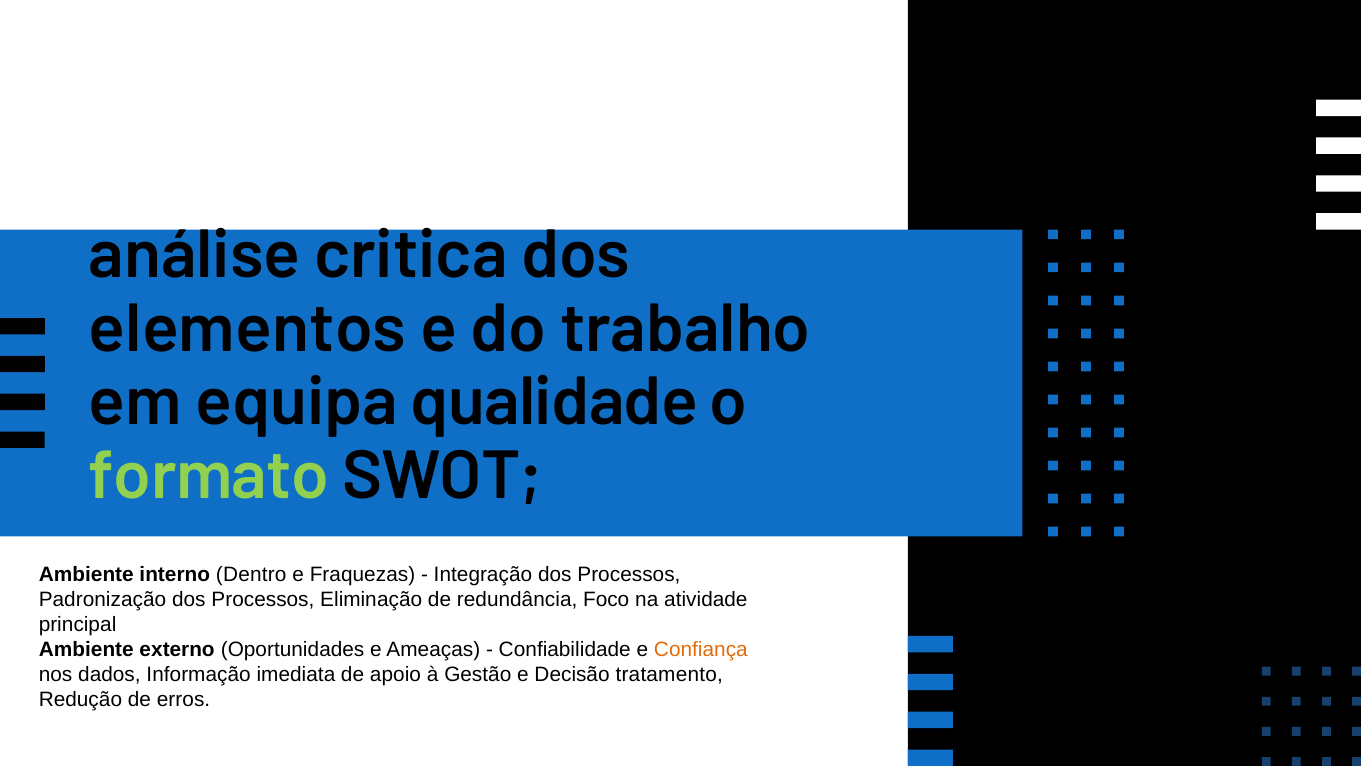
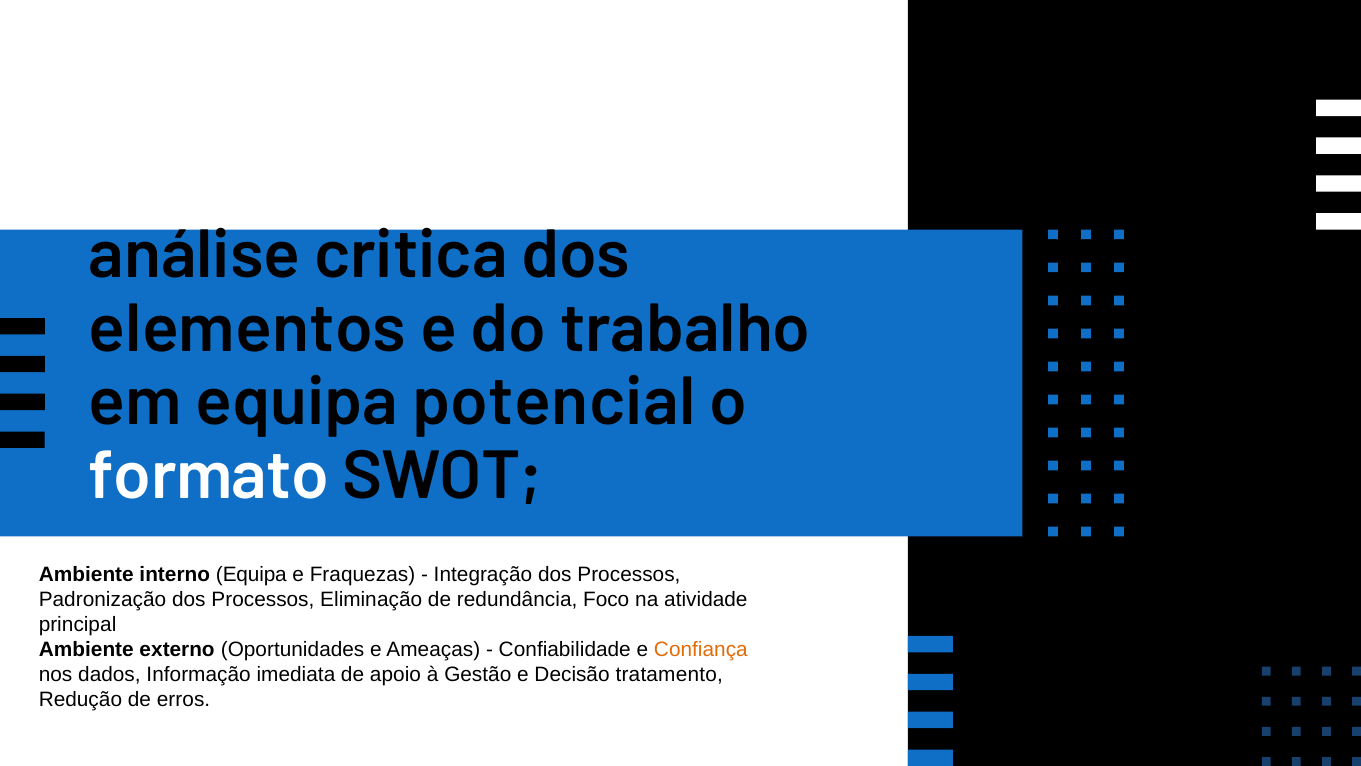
qualidade: qualidade -> potencial (554, 402)
formato colour: light green -> white (209, 475)
interno Dentro: Dentro -> Equipa (251, 575)
